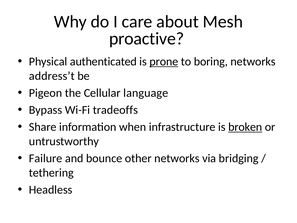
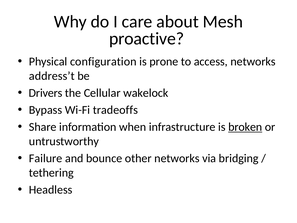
authenticated: authenticated -> configuration (103, 61)
prone underline: present -> none (164, 61)
boring: boring -> access (211, 61)
Pigeon: Pigeon -> Drivers (46, 93)
language: language -> wakelock (146, 93)
